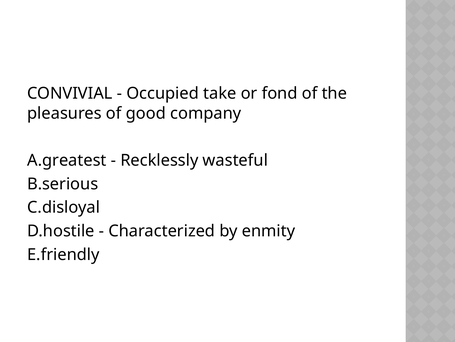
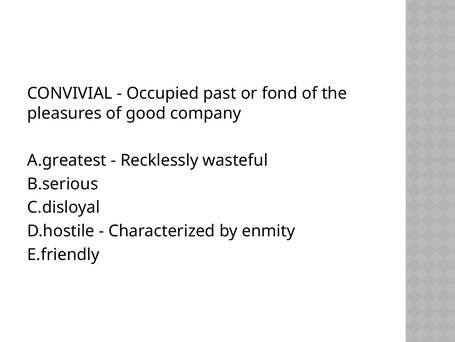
take: take -> past (220, 93)
